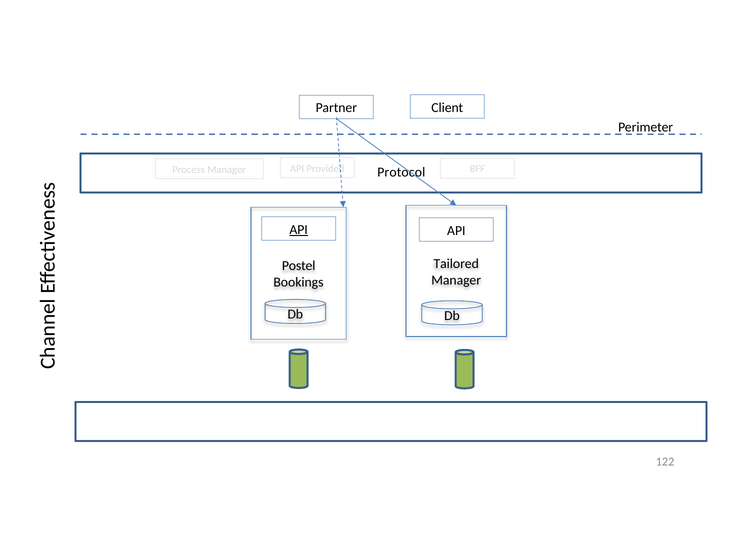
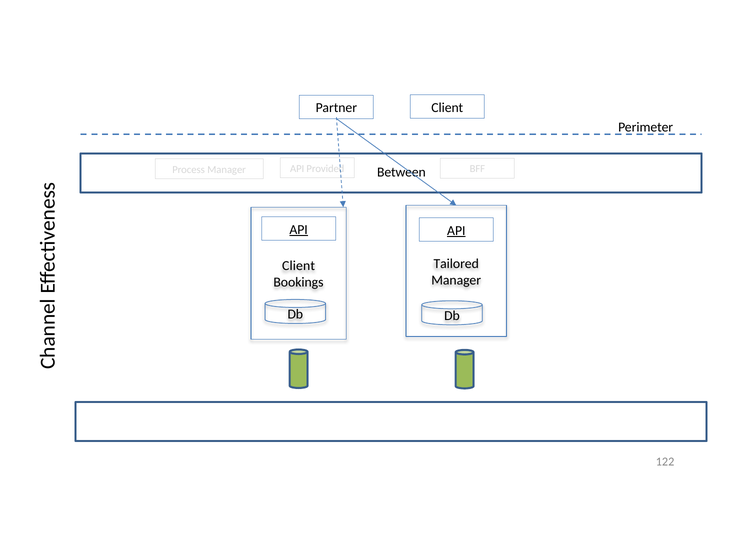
Protocol: Protocol -> Between (401, 172)
API underline: none -> present (456, 231)
Postel: Postel -> Client (299, 266)
